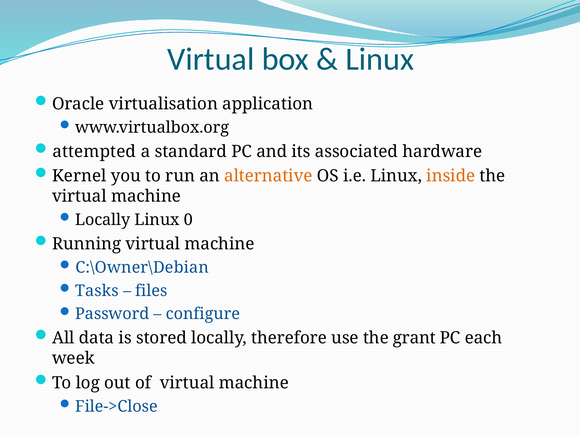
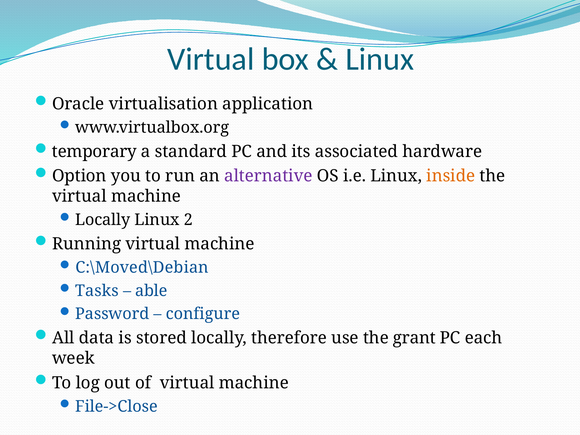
attempted: attempted -> temporary (94, 151)
Kernel: Kernel -> Option (79, 176)
alternative colour: orange -> purple (268, 176)
0: 0 -> 2 (188, 220)
C:\Owner\Debian: C:\Owner\Debian -> C:\Moved\Debian (142, 268)
files: files -> able (151, 291)
